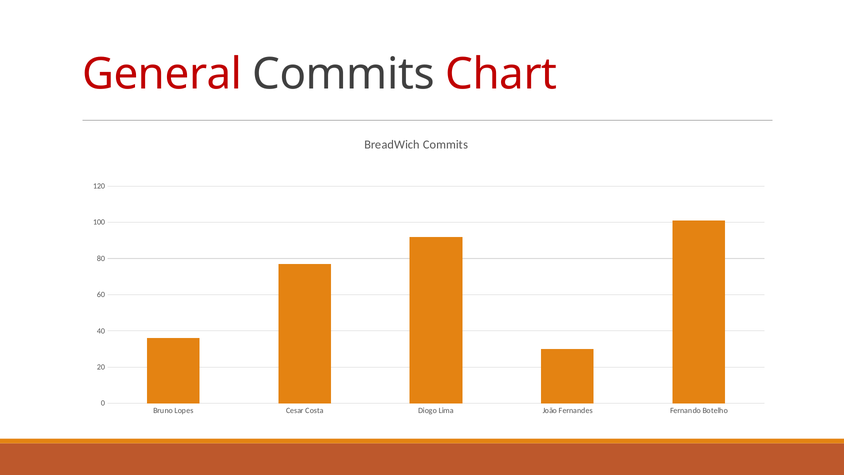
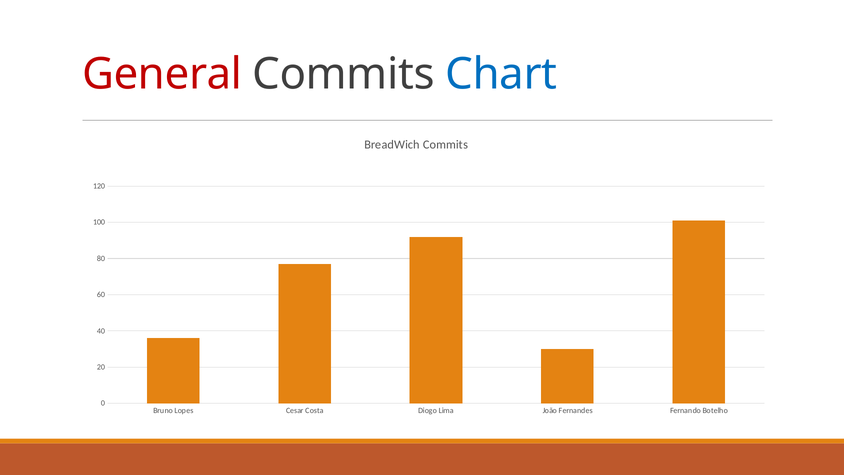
Chart colour: red -> blue (501, 74)
